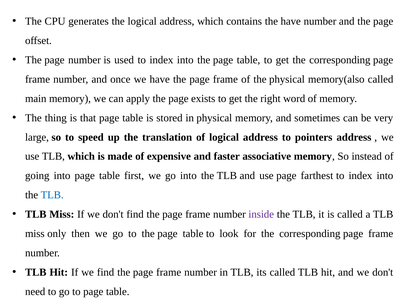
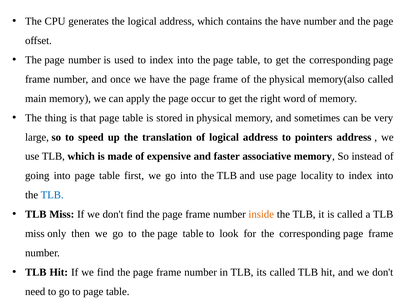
exists: exists -> occur (203, 98)
farthest: farthest -> locality (317, 175)
inside colour: purple -> orange (261, 214)
